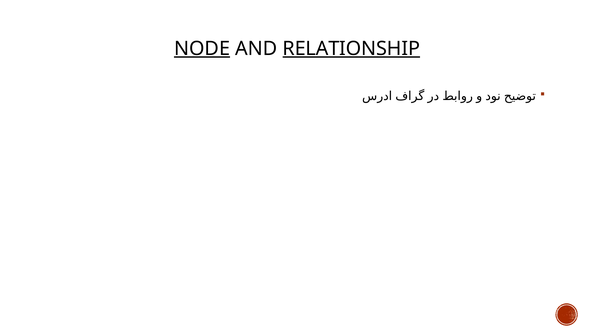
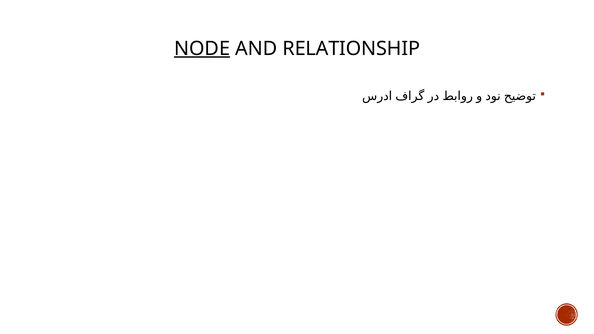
RELATIONSHIP underline: present -> none (351, 48)
